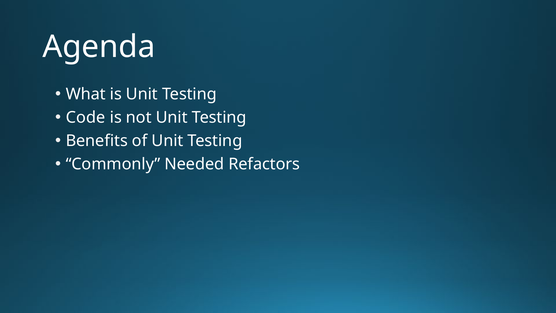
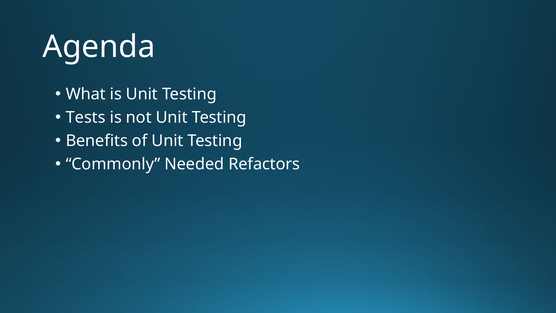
Code: Code -> Tests (86, 117)
